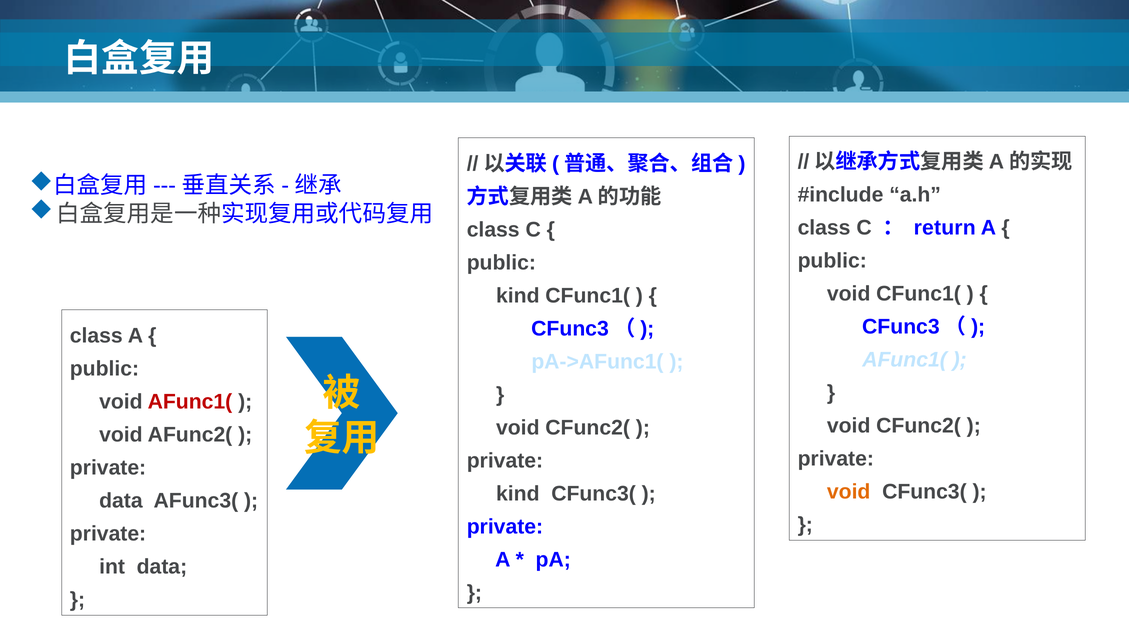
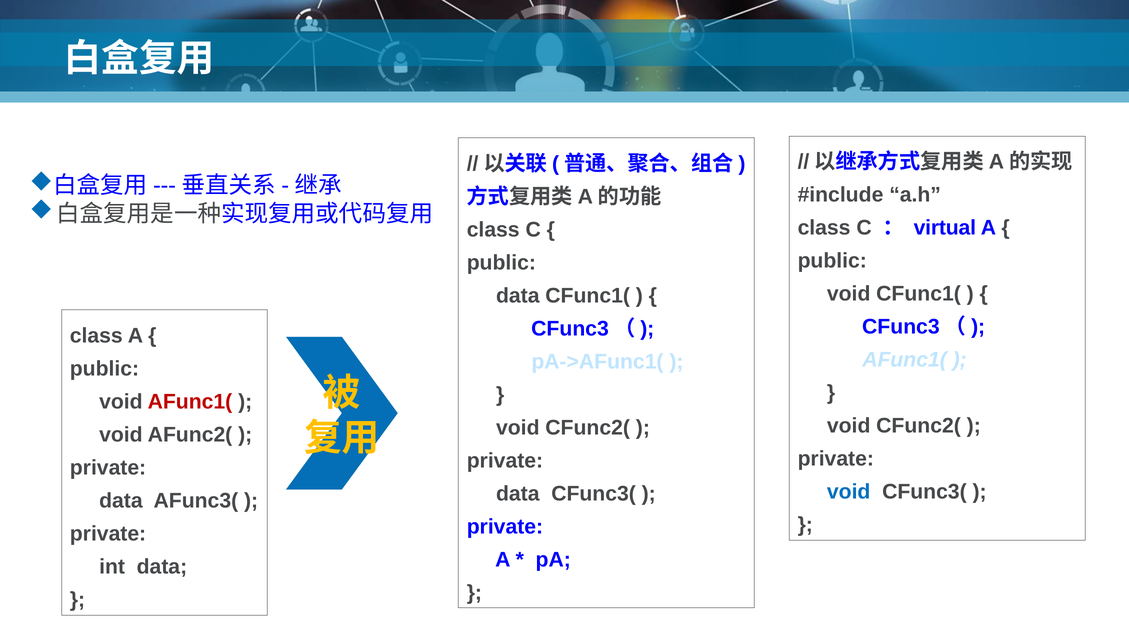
return: return -> virtual (945, 228)
kind: kind -> data (518, 296)
void colour: orange -> blue (849, 492)
kind: kind -> data (518, 494)
